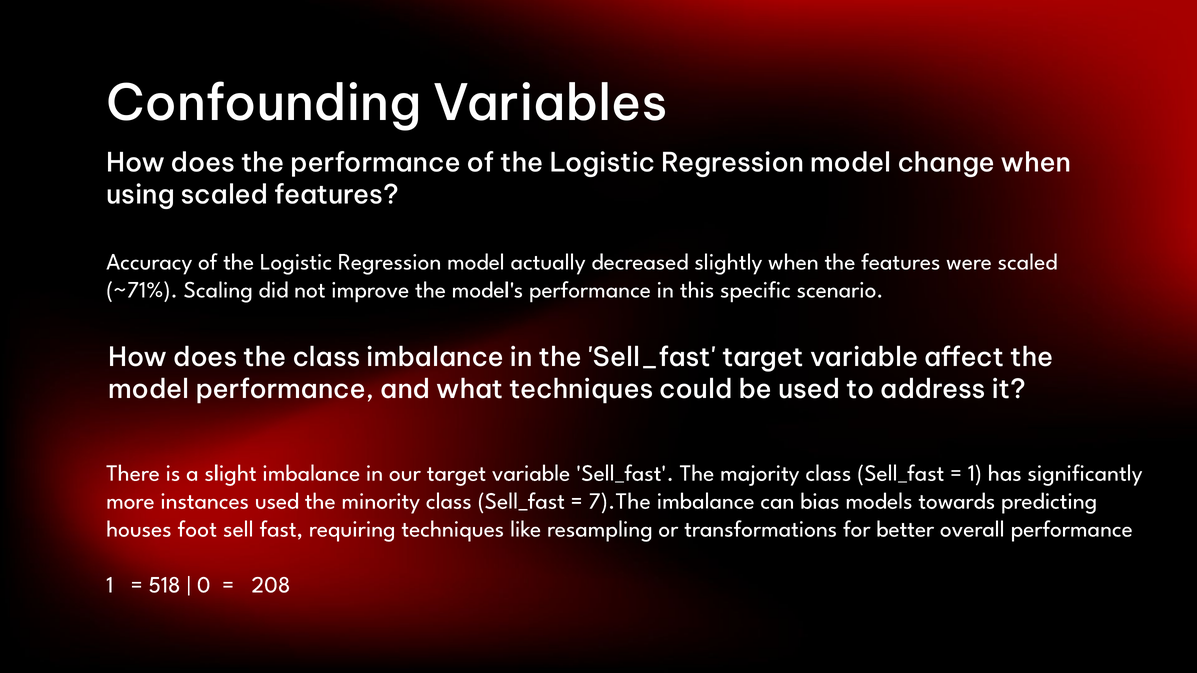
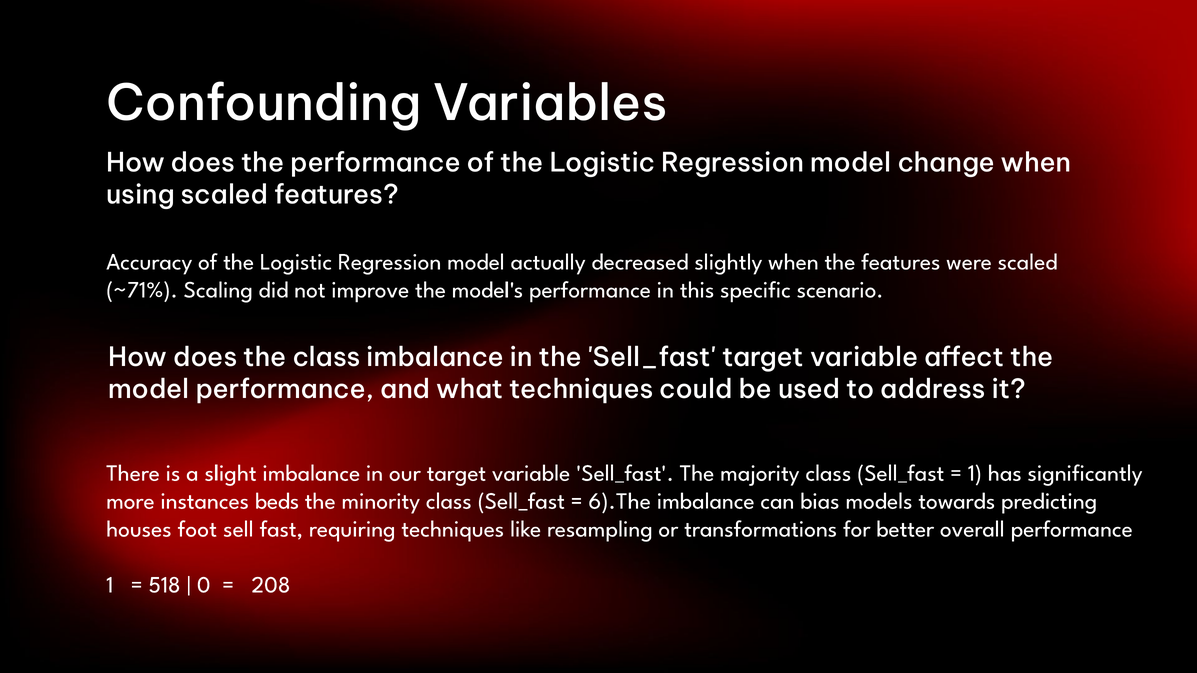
instances used: used -> beds (277, 501)
7).The: 7).The -> 6).The (620, 501)
